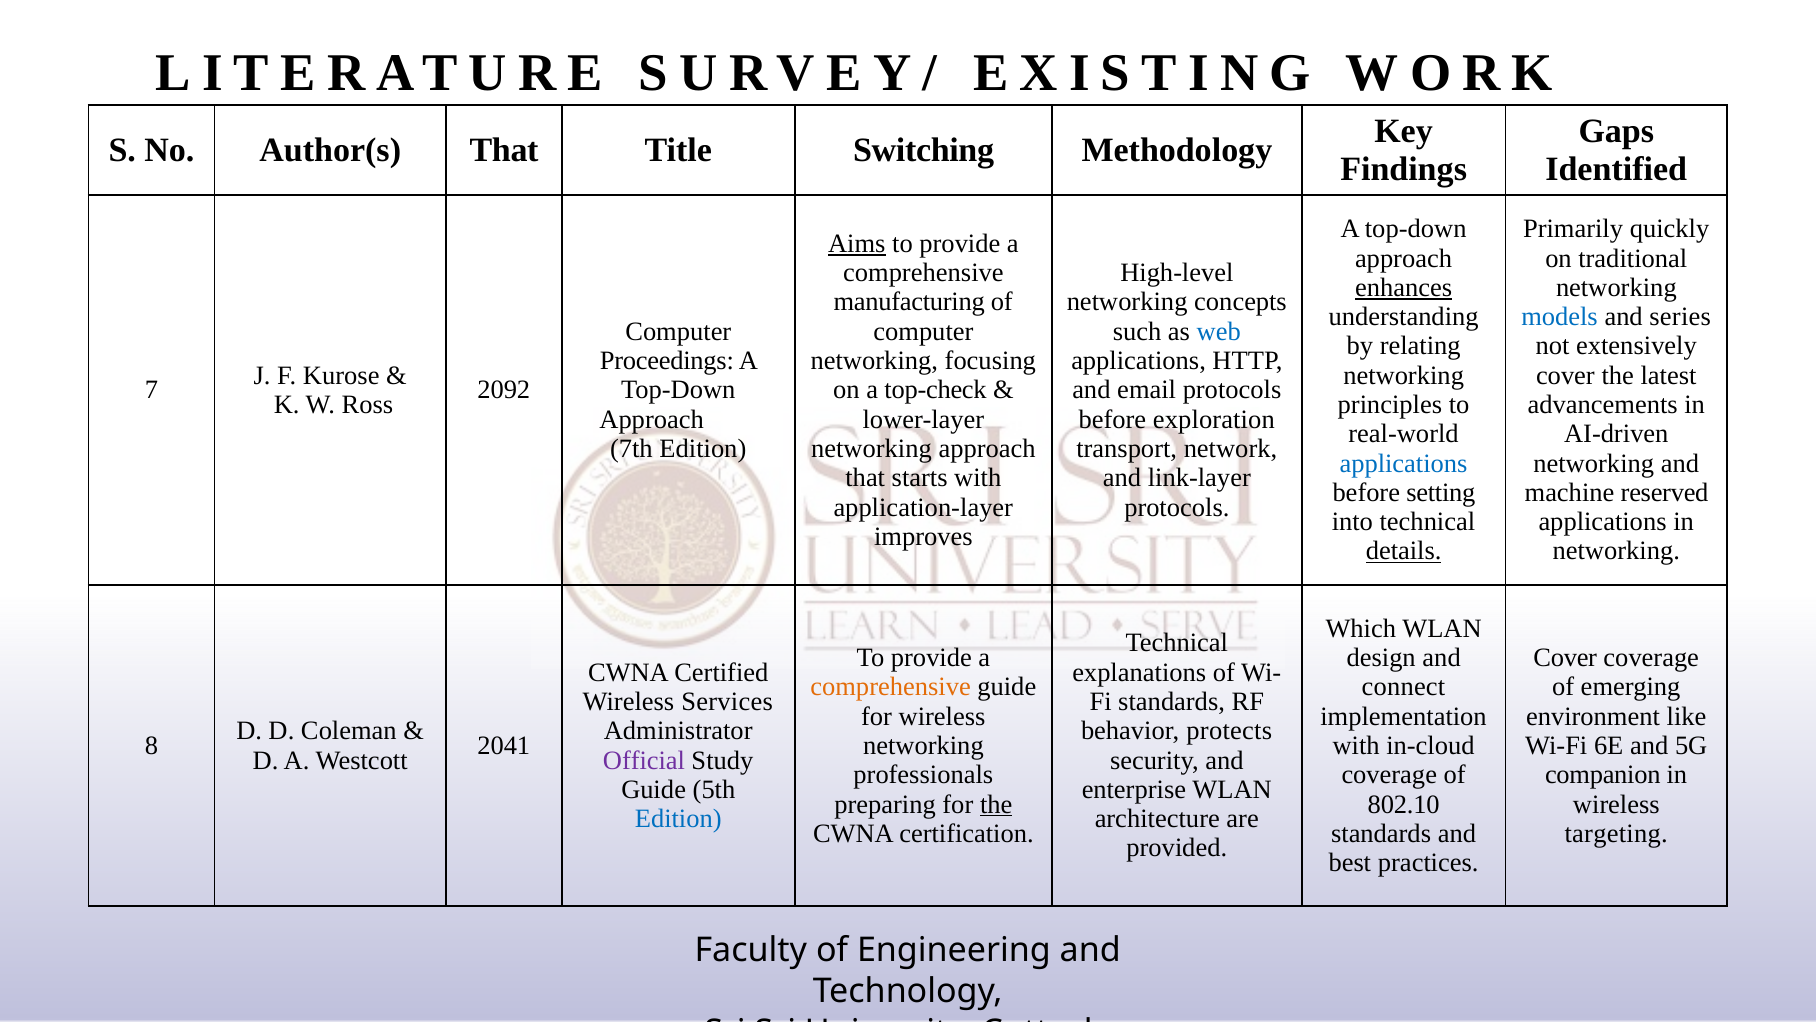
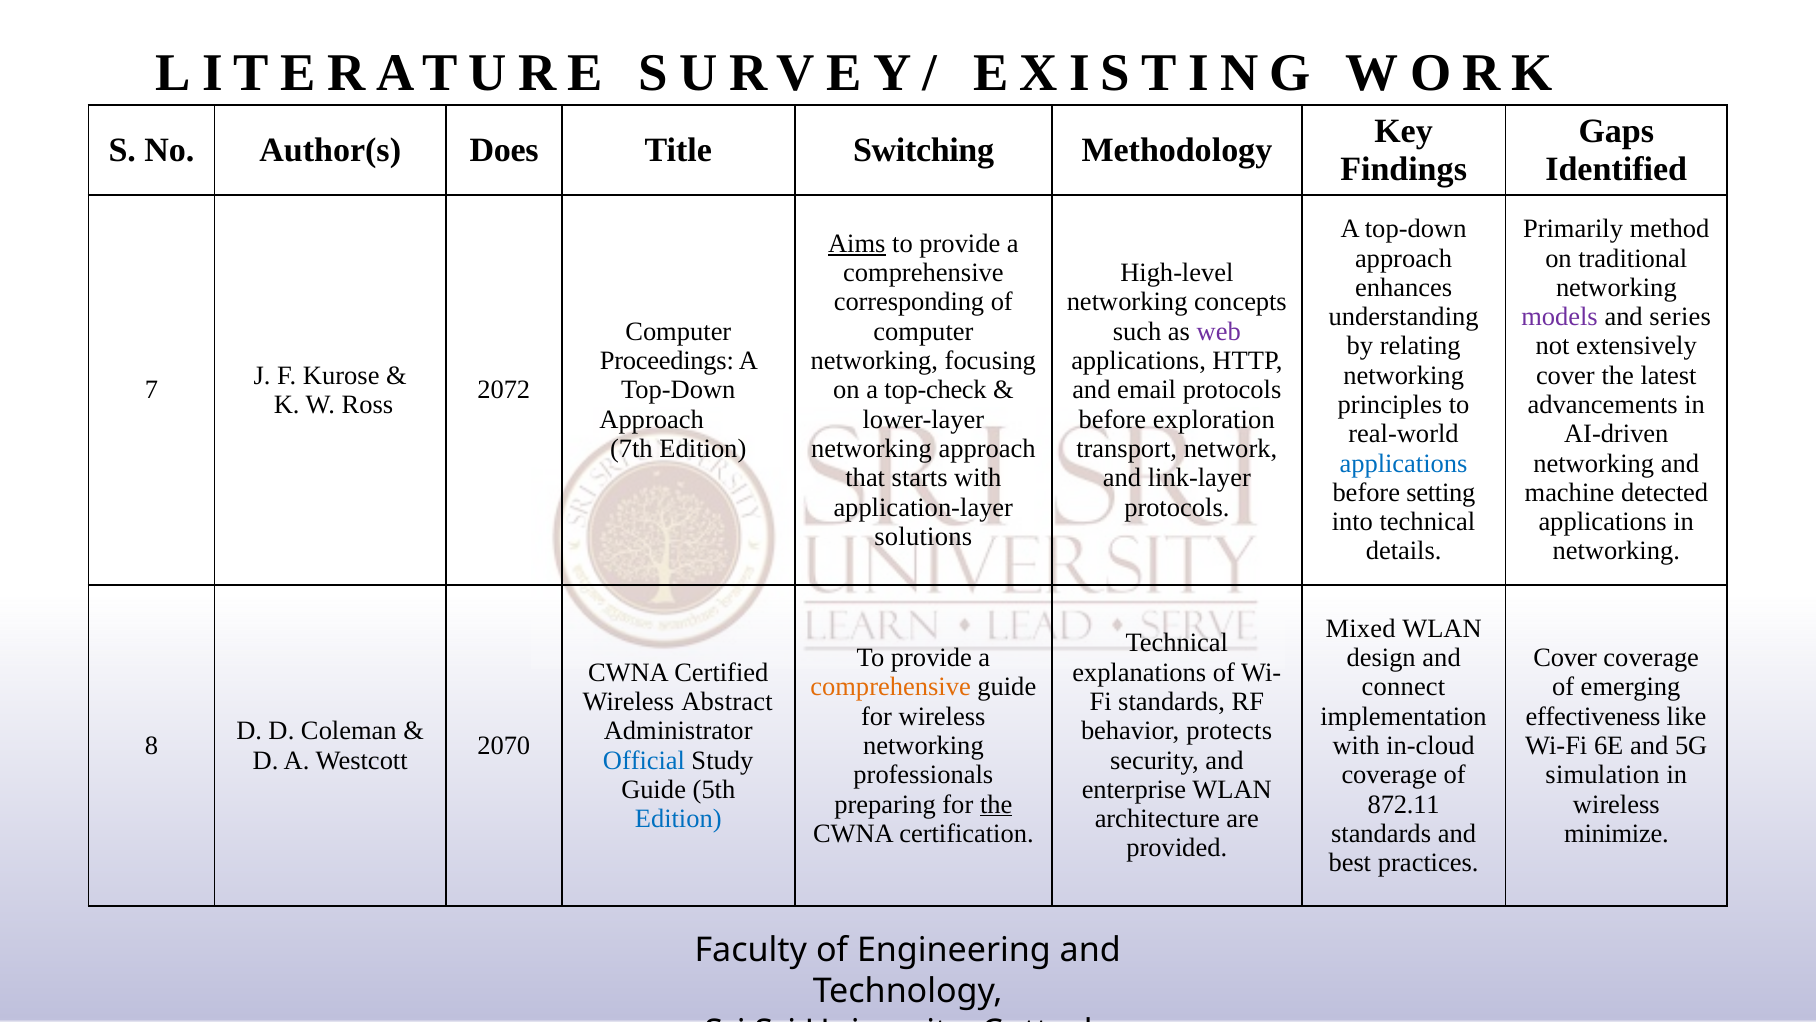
Author(s That: That -> Does (504, 150)
quickly: quickly -> method (1670, 229)
enhances underline: present -> none (1404, 287)
manufacturing: manufacturing -> corresponding (909, 302)
models colour: blue -> purple (1560, 317)
web colour: blue -> purple (1219, 331)
2092: 2092 -> 2072 (504, 390)
reserved: reserved -> detected (1665, 492)
improves: improves -> solutions (923, 536)
details underline: present -> none (1404, 551)
Which: Which -> Mixed (1361, 628)
Services: Services -> Abstract (727, 701)
environment: environment -> effectiveness (1593, 716)
2041: 2041 -> 2070 (504, 745)
Official colour: purple -> blue (644, 760)
companion: companion -> simulation (1603, 775)
802.10: 802.10 -> 872.11 (1404, 804)
targeting: targeting -> minimize (1616, 833)
